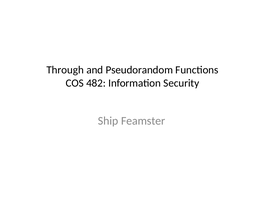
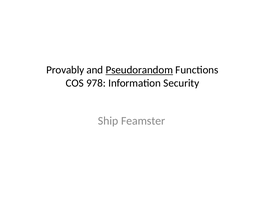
Through: Through -> Provably (65, 70)
Pseudorandom underline: none -> present (139, 70)
482: 482 -> 978 (96, 83)
